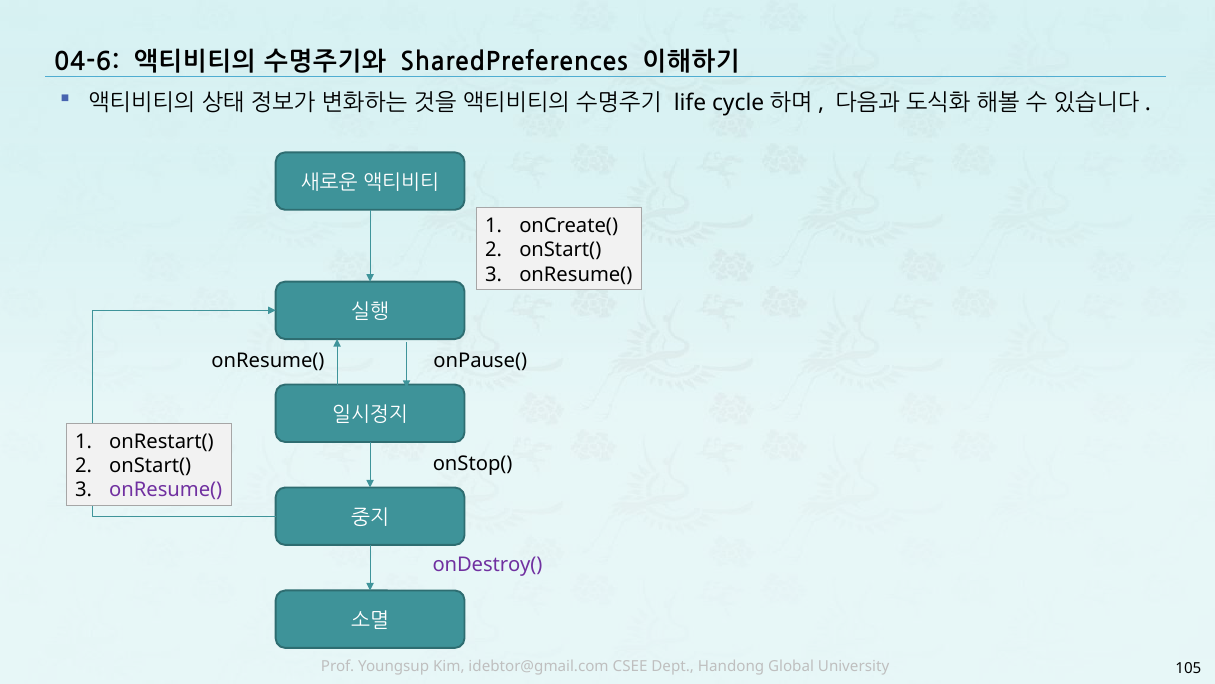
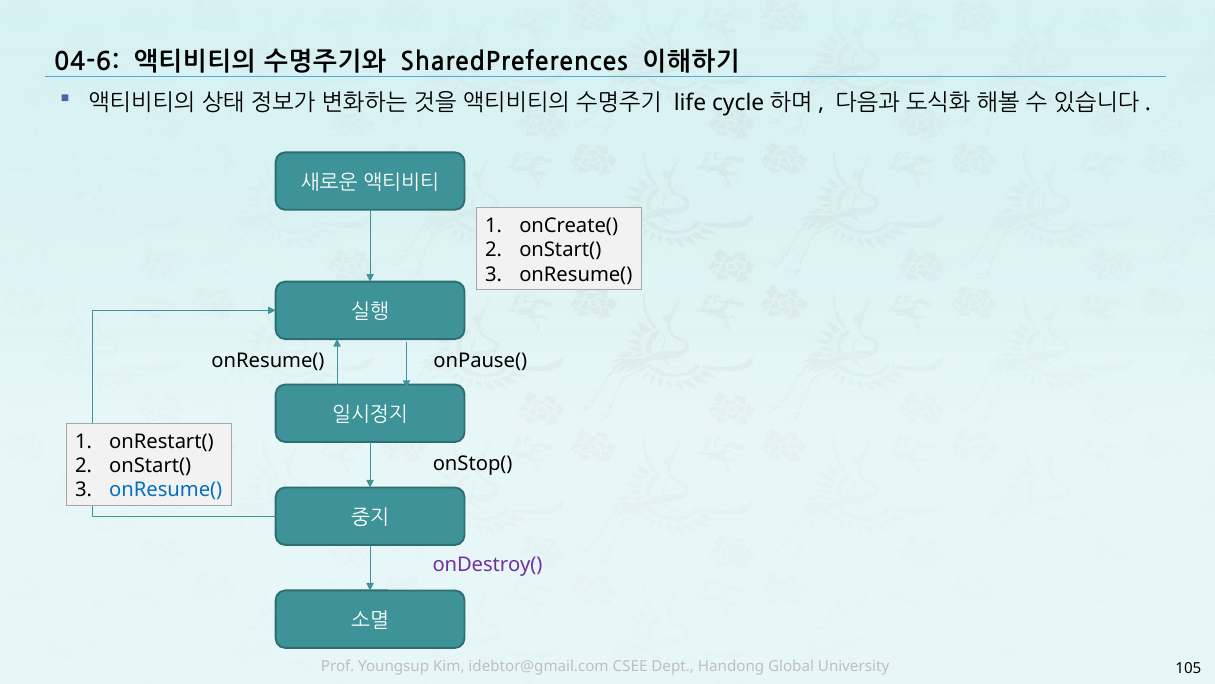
onResume( colour: purple -> blue (166, 490)
